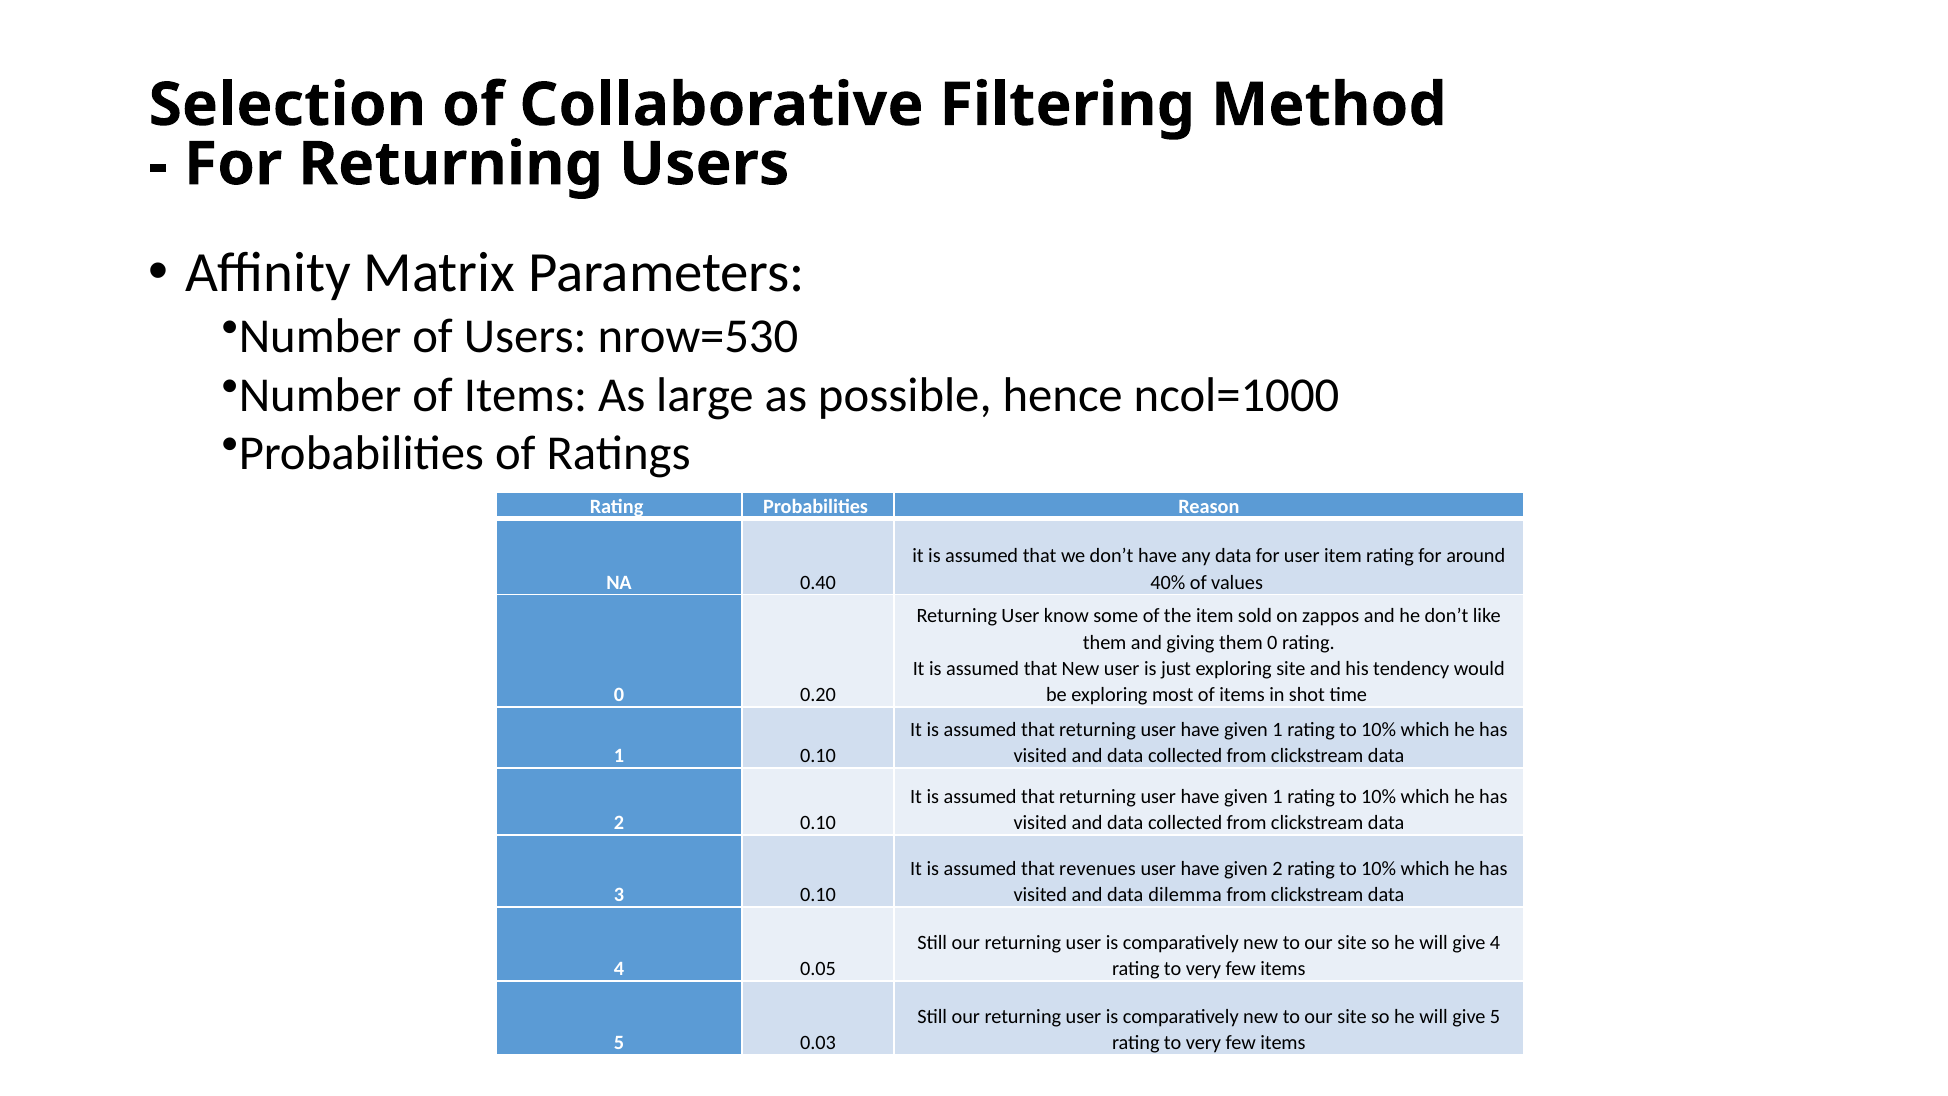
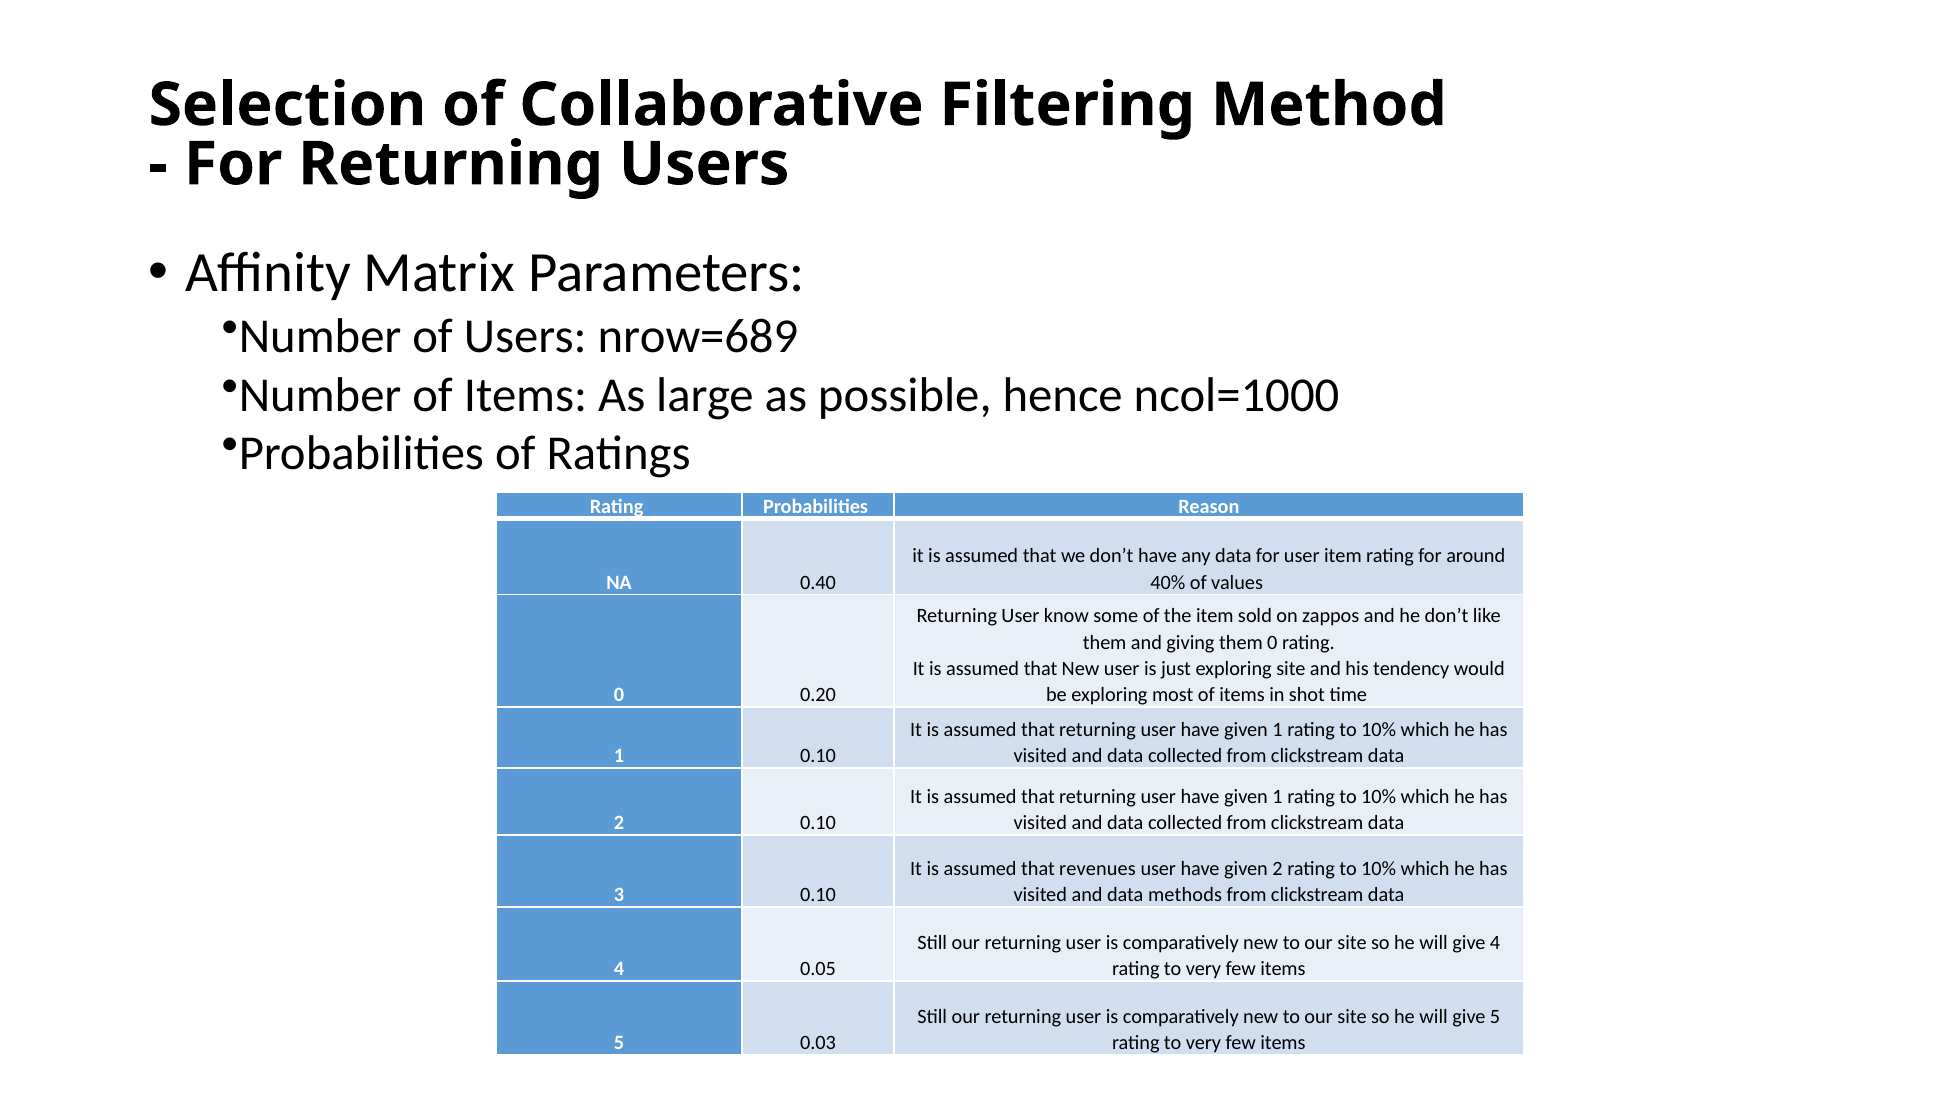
nrow=530: nrow=530 -> nrow=689 (698, 336)
dilemma: dilemma -> methods (1185, 894)
